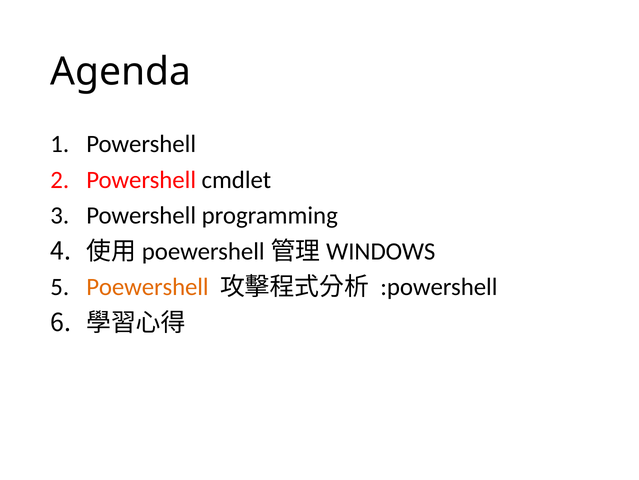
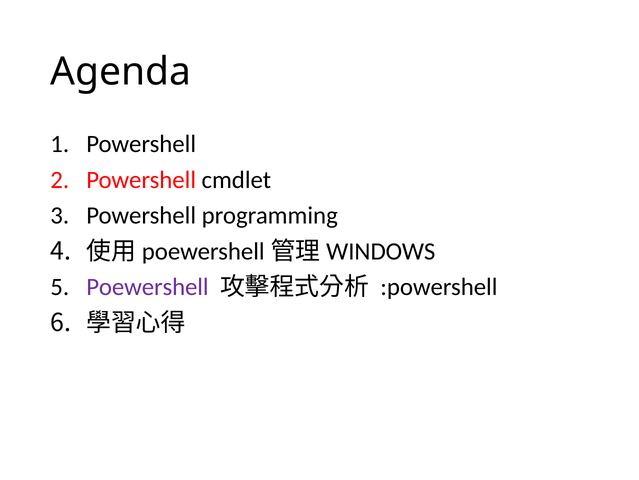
Poewershell colour: orange -> purple (147, 287)
